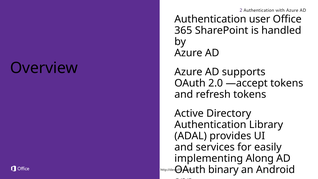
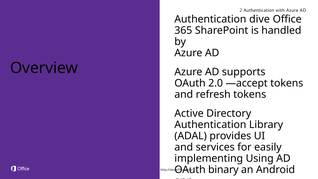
user: user -> dive (260, 19)
Along: Along -> Using (260, 158)
